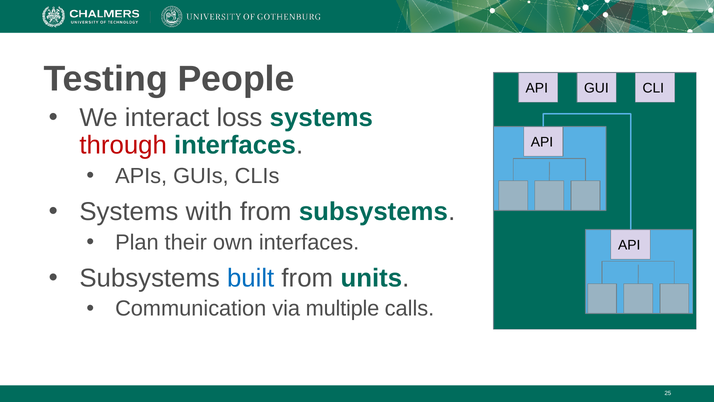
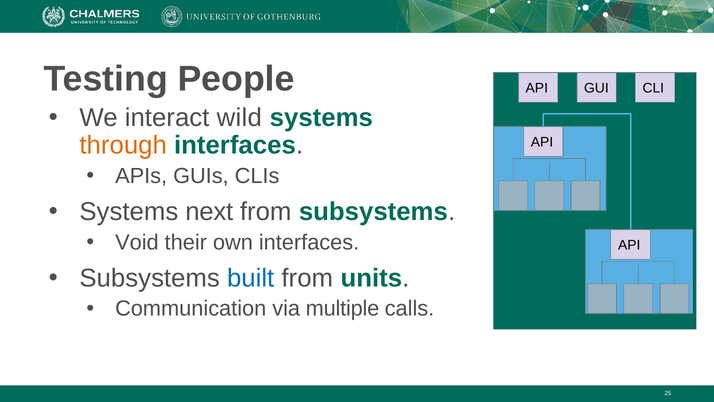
loss: loss -> wild (239, 117)
through colour: red -> orange (123, 145)
with: with -> next (209, 212)
Plan: Plan -> Void (137, 242)
